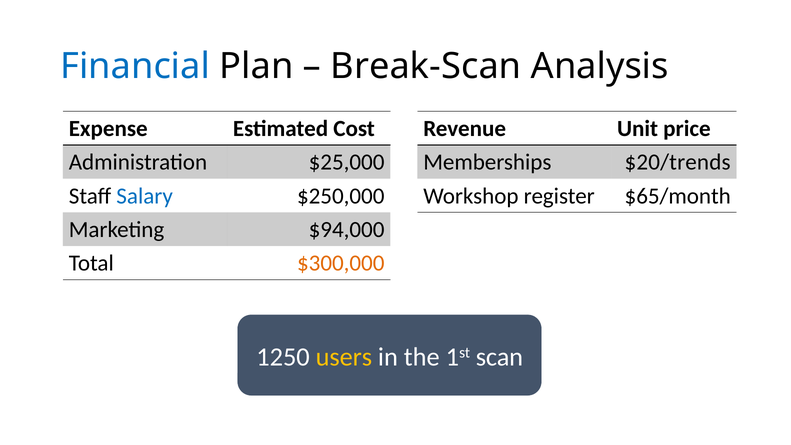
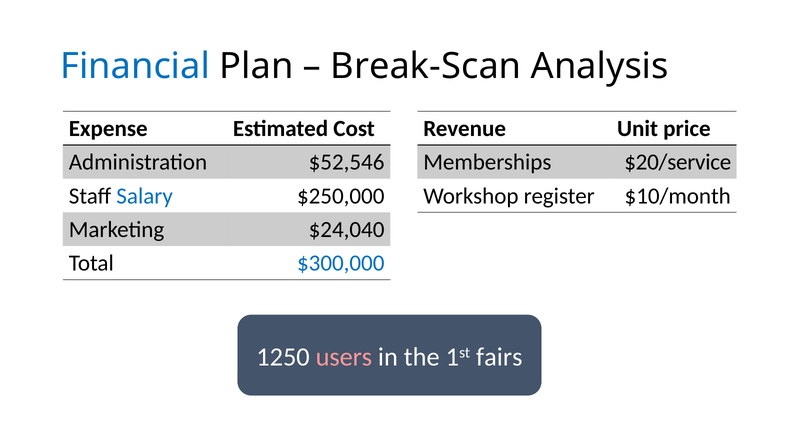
$25,000: $25,000 -> $52,546 (347, 162)
$20/trends: $20/trends -> $20/service (678, 162)
$65/month: $65/month -> $10/month (678, 196)
$94,000: $94,000 -> $24,040 (347, 230)
$300,000 colour: orange -> blue (341, 263)
users colour: yellow -> pink (344, 357)
scan: scan -> fairs (499, 357)
